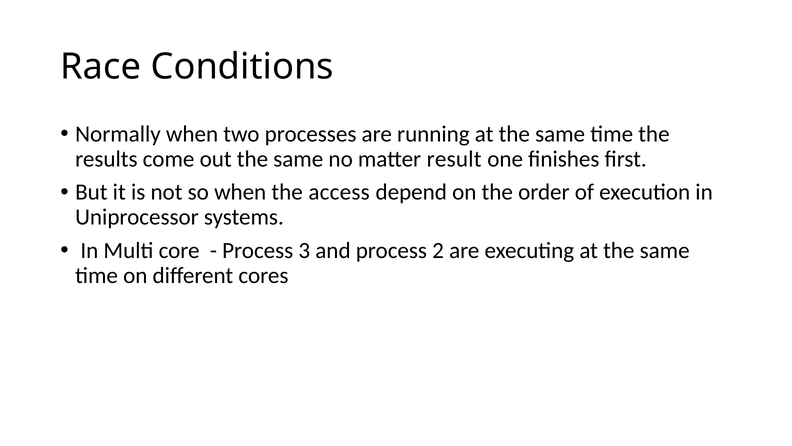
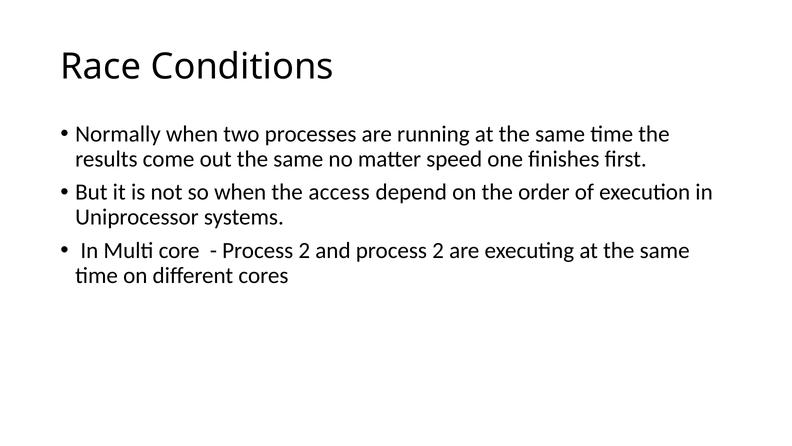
result: result -> speed (454, 159)
3: 3 -> 2 (304, 250)
